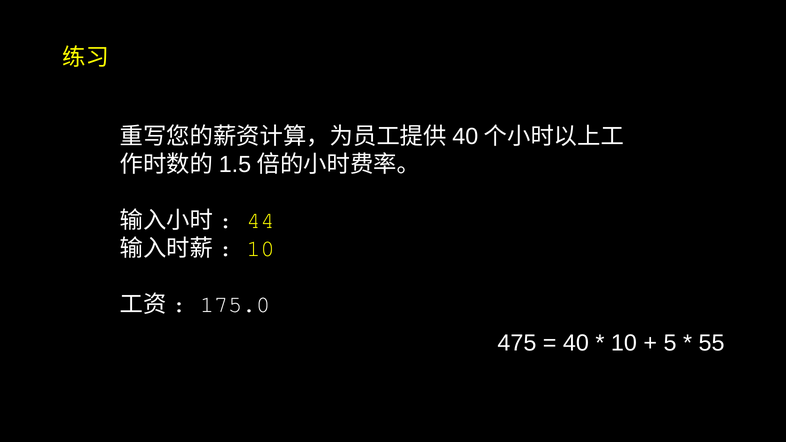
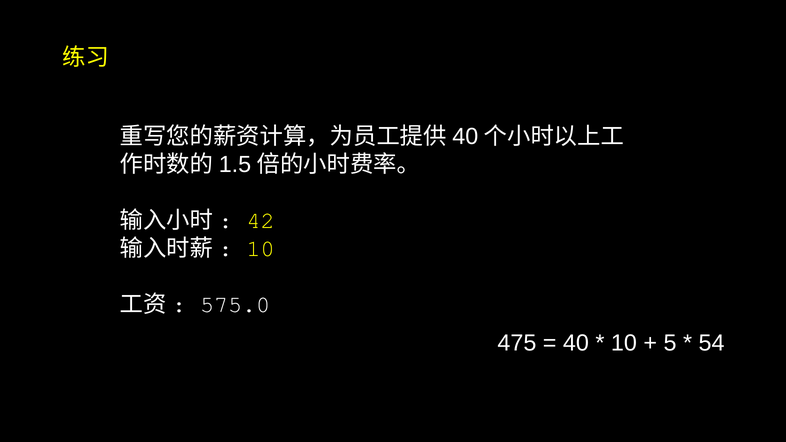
44: 44 -> 42 (261, 221)
175.0: 175.0 -> 575.0 (235, 305)
55: 55 -> 54 (712, 343)
